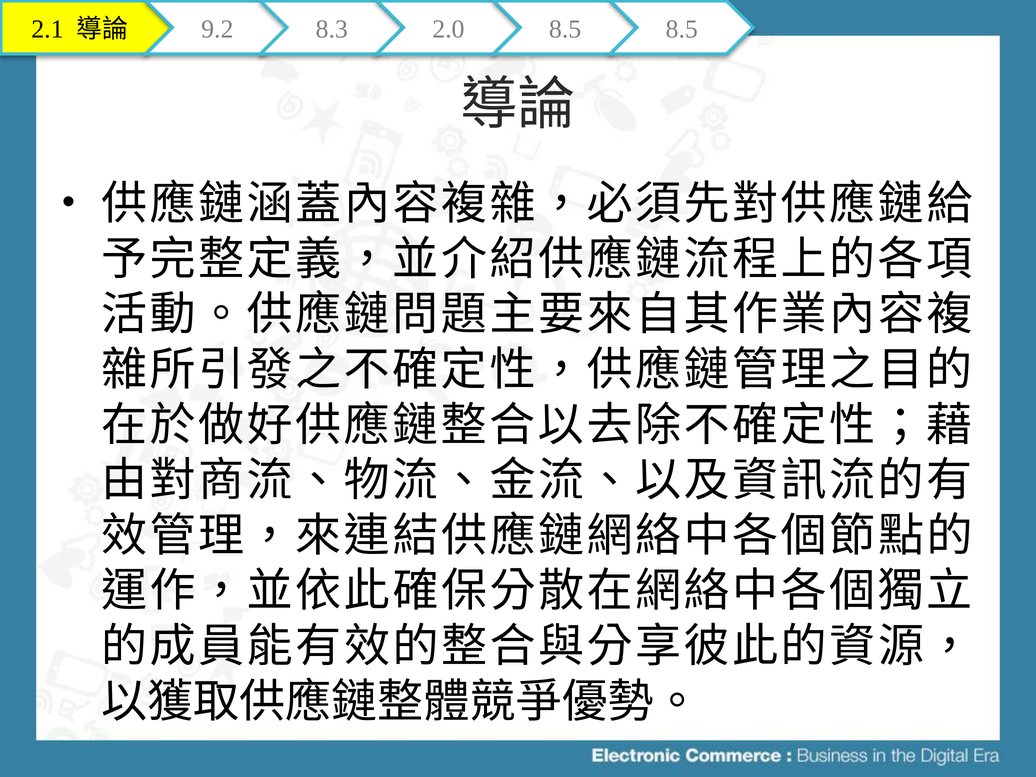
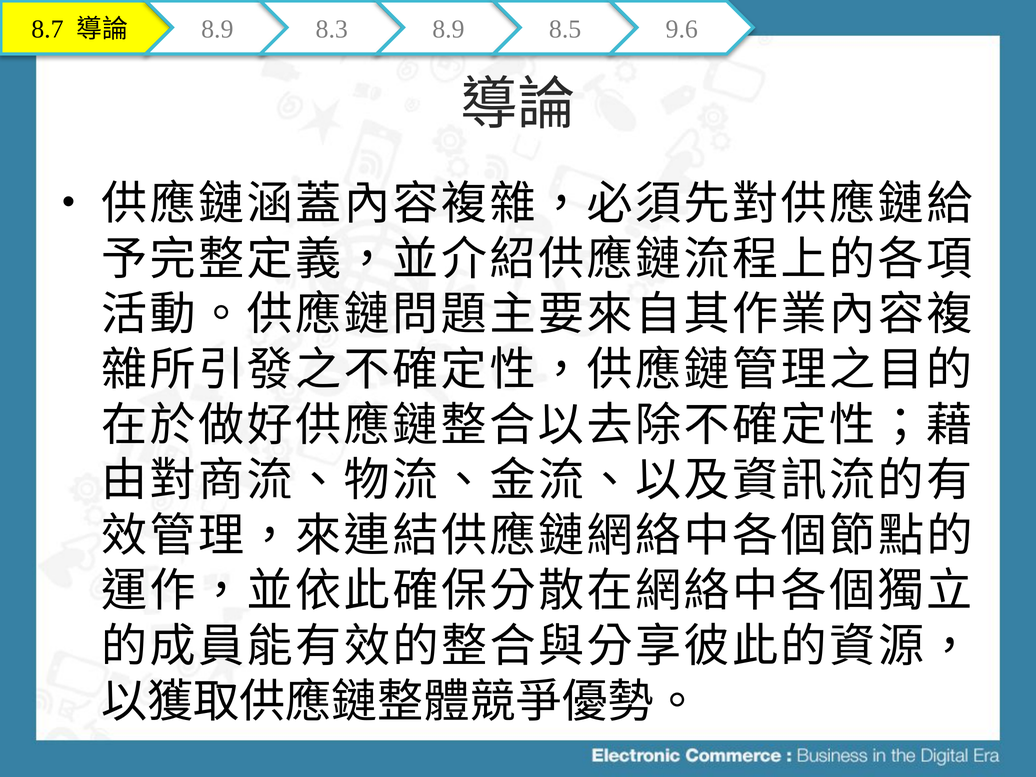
2.1: 2.1 -> 8.7 (47, 29)
9.2: 9.2 -> 8.9 (217, 29)
8.3 2.0: 2.0 -> 8.9 (448, 29)
8.5 8.5: 8.5 -> 9.6 (682, 29)
